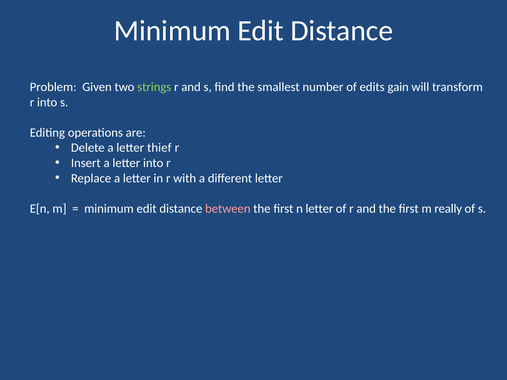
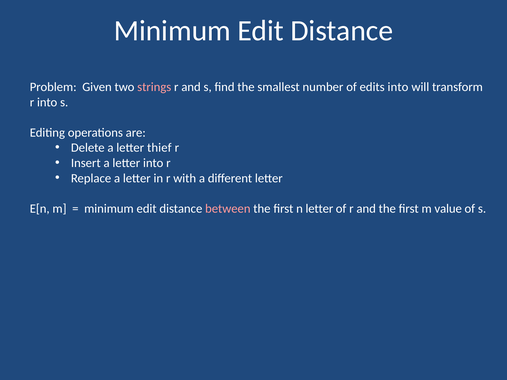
strings colour: light green -> pink (154, 87)
edits gain: gain -> into (398, 87)
really: really -> value (448, 209)
